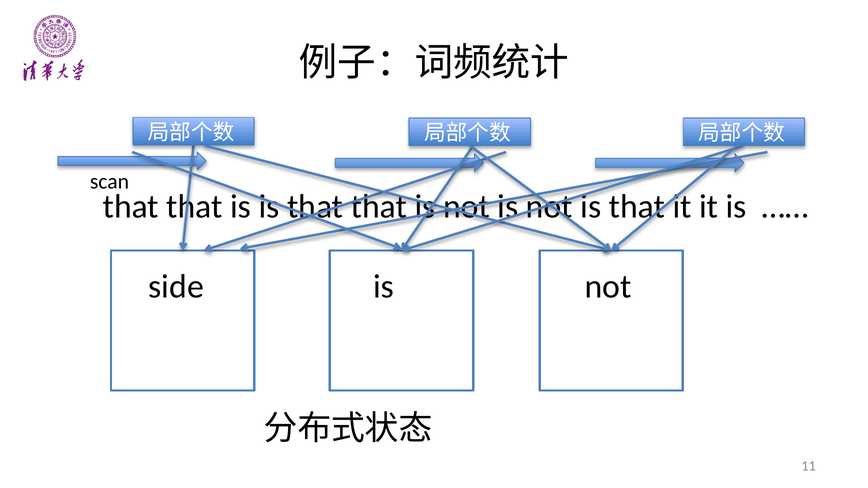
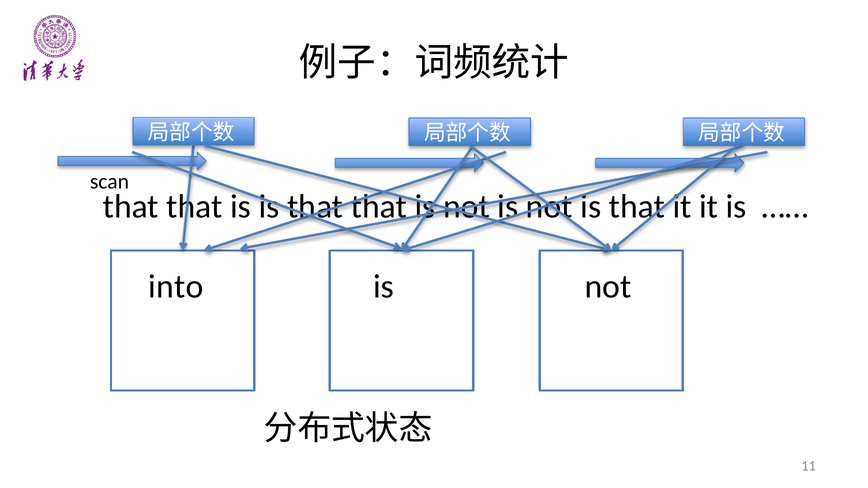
side: side -> into (176, 287)
